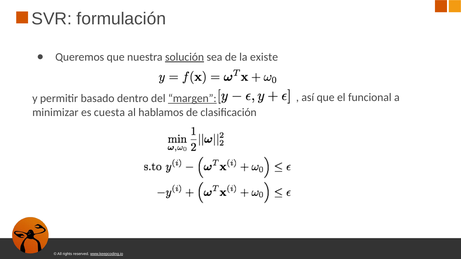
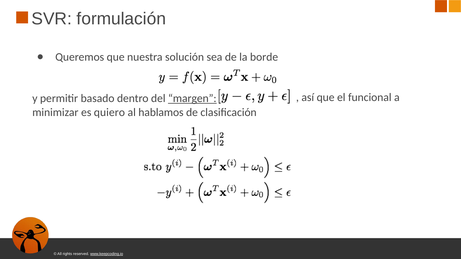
solución underline: present -> none (185, 57)
existe: existe -> borde (264, 57)
cuesta: cuesta -> quiero (109, 112)
